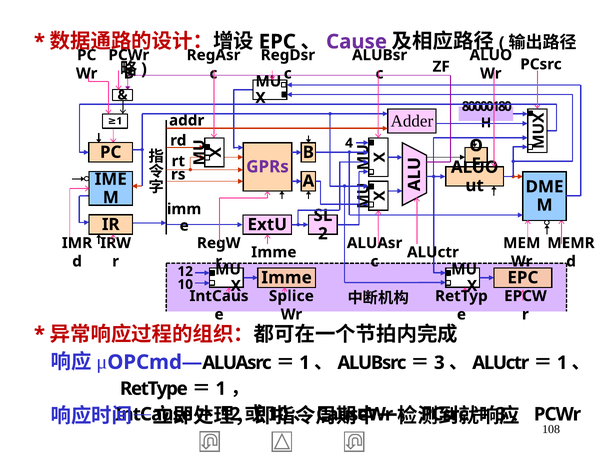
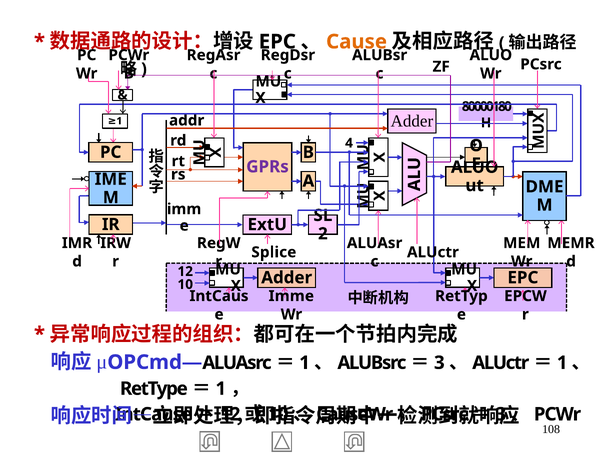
Cause colour: purple -> orange (357, 42)
Imme: Imme -> Splice (274, 252)
10 Imme: Imme -> Adder (287, 278)
Splice: Splice -> Imme (291, 296)
